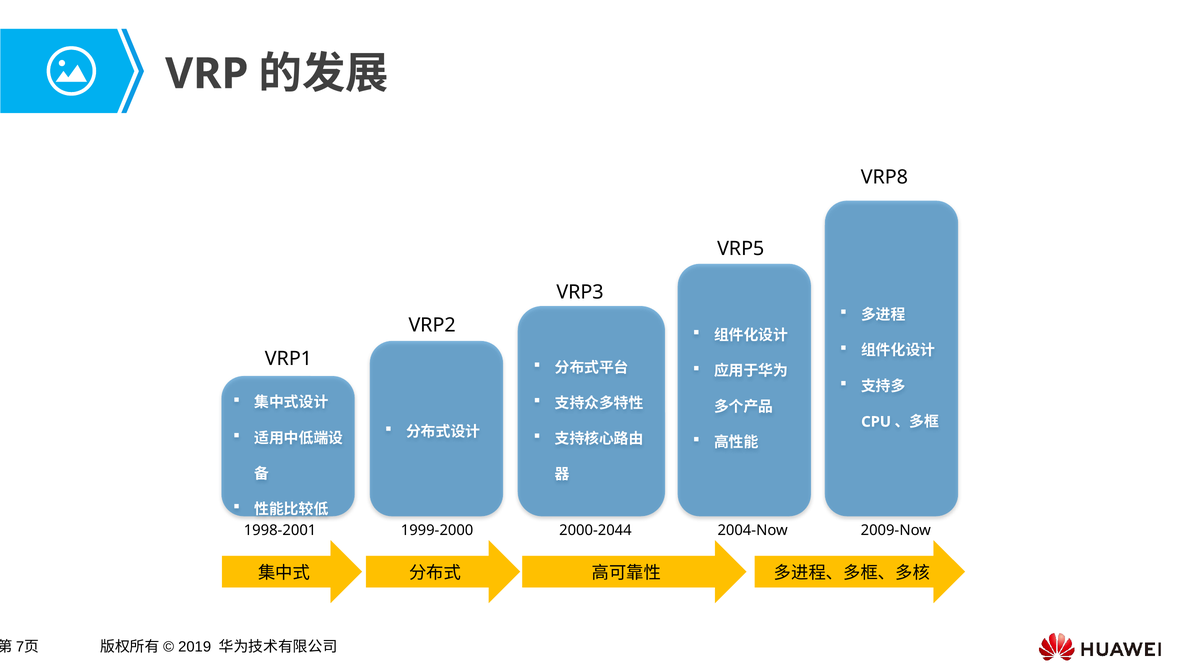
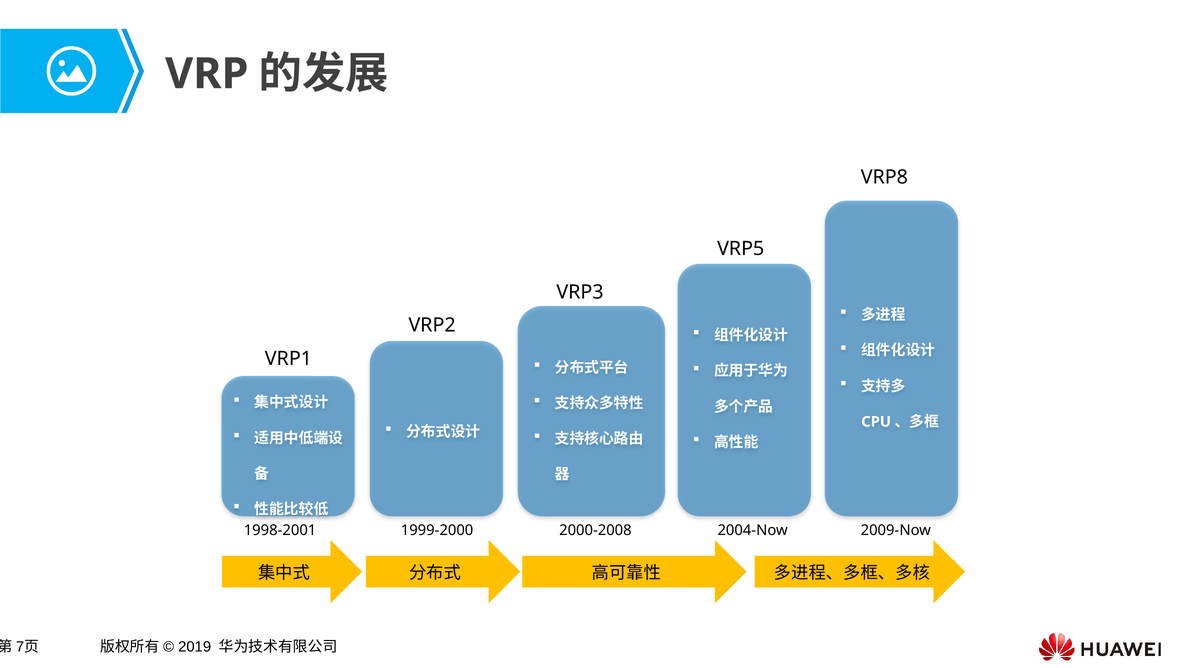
2000-2044: 2000-2044 -> 2000-2008 (595, 530)
